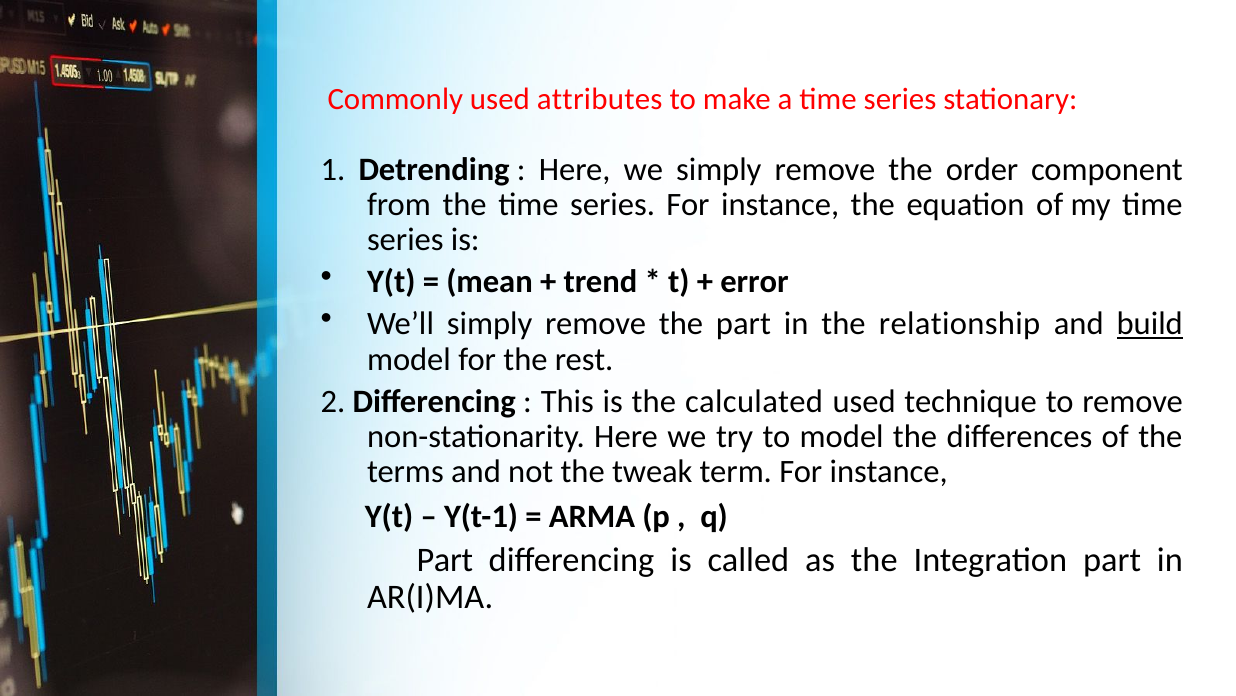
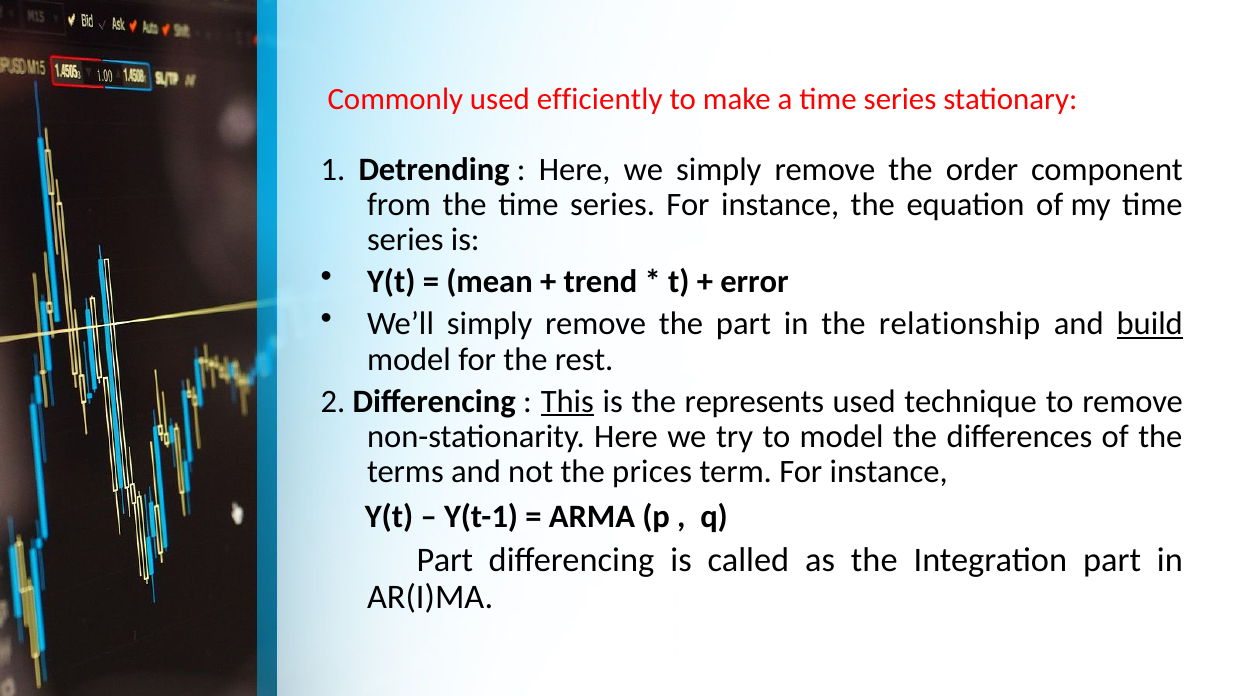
attributes: attributes -> efficiently (600, 99)
This underline: none -> present (567, 401)
calculated: calculated -> represents (754, 401)
tweak: tweak -> prices (652, 471)
